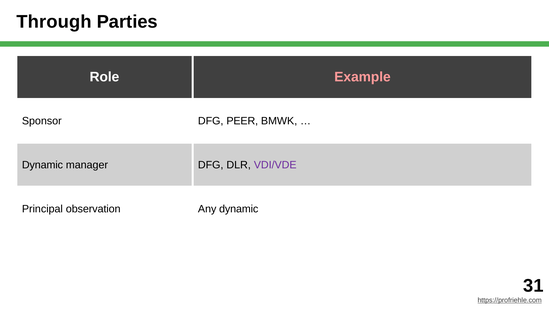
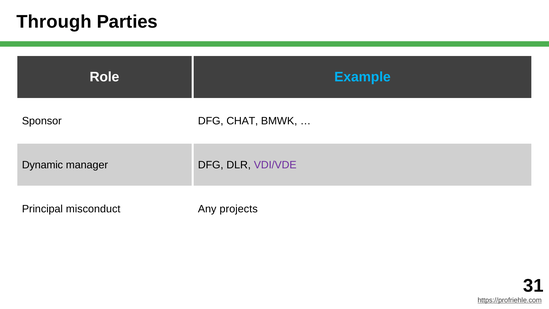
Example colour: pink -> light blue (363, 77)
PEER: PEER -> CHAT (242, 121)
observation: observation -> misconduct (93, 209)
Any dynamic: dynamic -> projects (239, 209)
